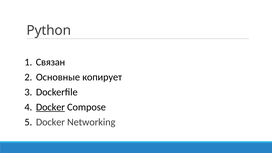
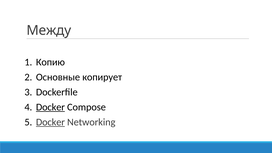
Python: Python -> Между (49, 30)
Связан: Связан -> Копию (50, 62)
Docker underline: none -> present (50, 122)
